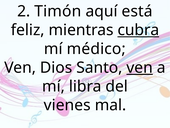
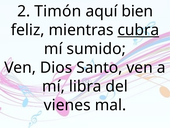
está: está -> bien (137, 11)
médico: médico -> sumido (96, 49)
ven underline: present -> none (140, 67)
